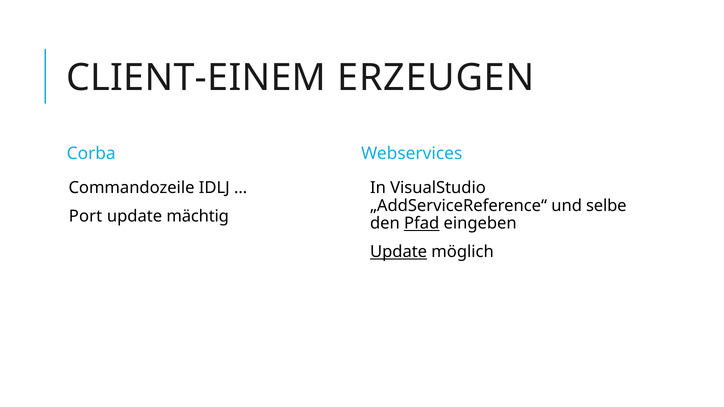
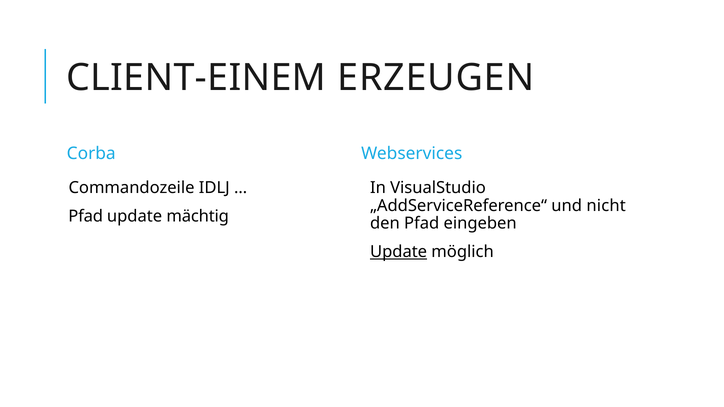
selbe: selbe -> nicht (606, 206)
Port: Port -> Pfad (86, 216)
Pfad underline: present -> none (422, 224)
